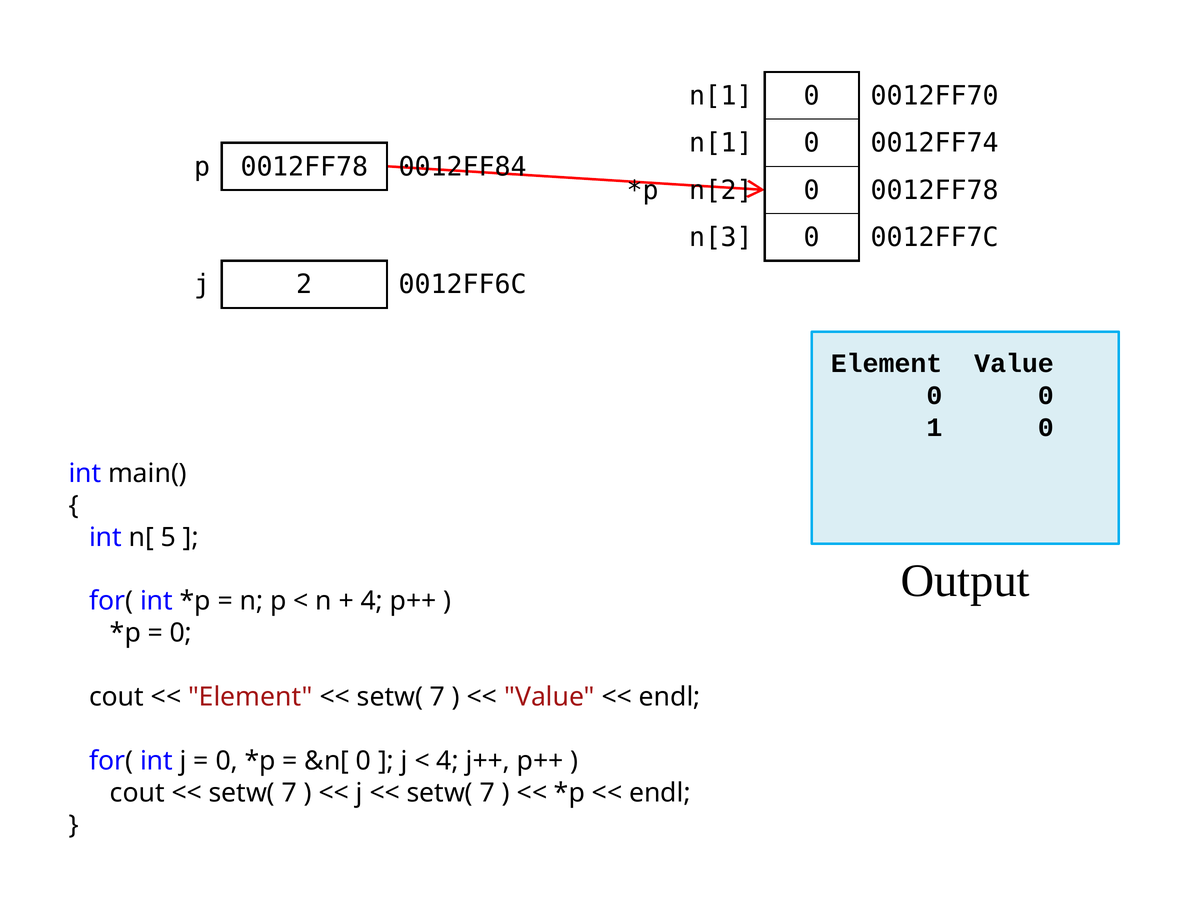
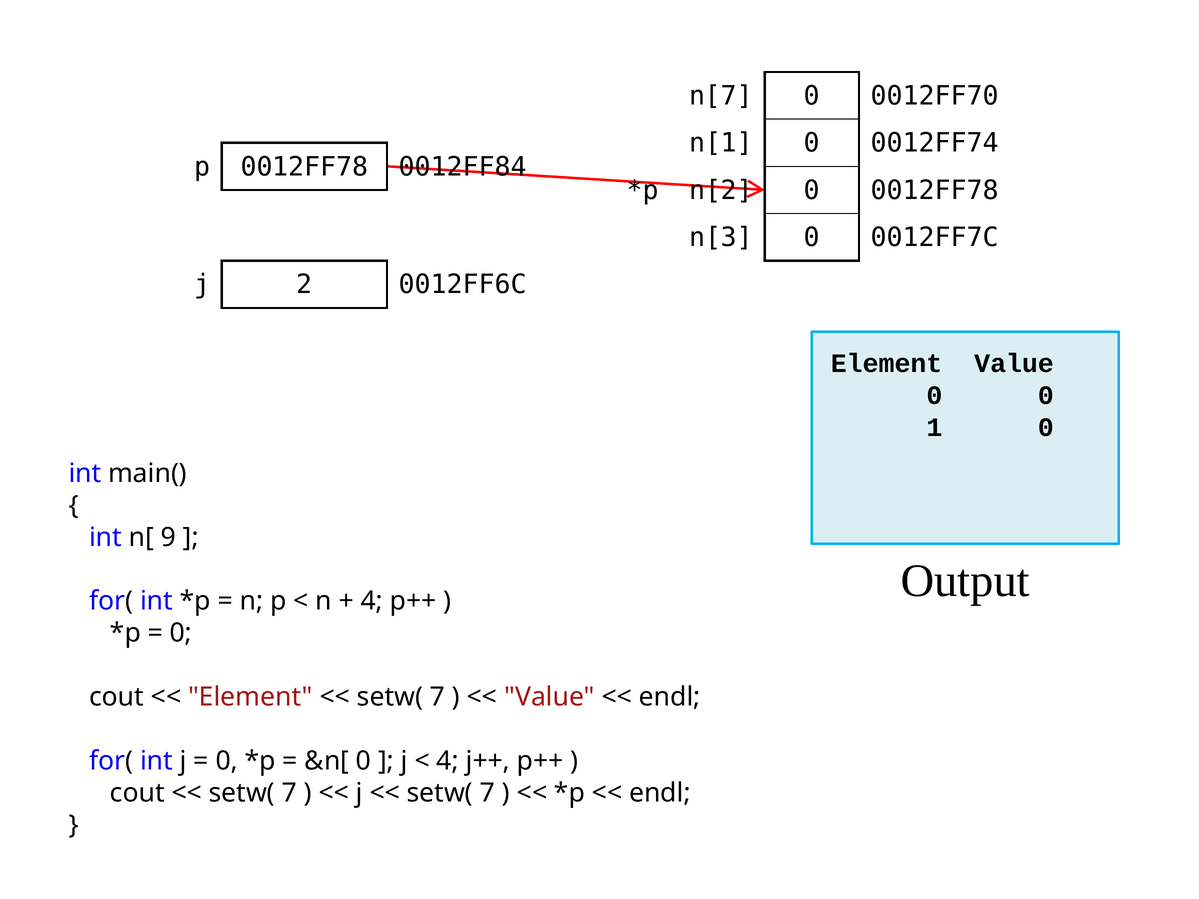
n[1: n[1 -> n[7 (721, 96)
5: 5 -> 9 (168, 537)
